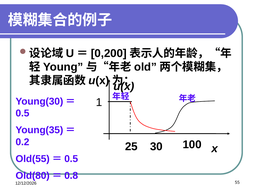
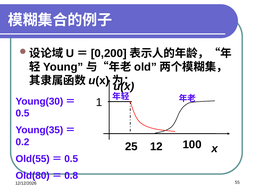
30: 30 -> 12 (156, 147)
